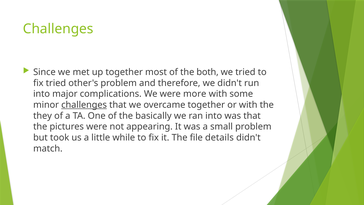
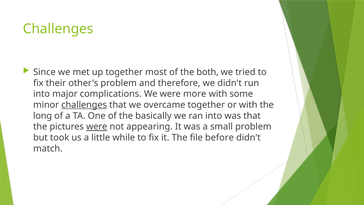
fix tried: tried -> their (56, 83)
they: they -> long (43, 116)
were underline: none -> present (97, 127)
details: details -> before (219, 137)
